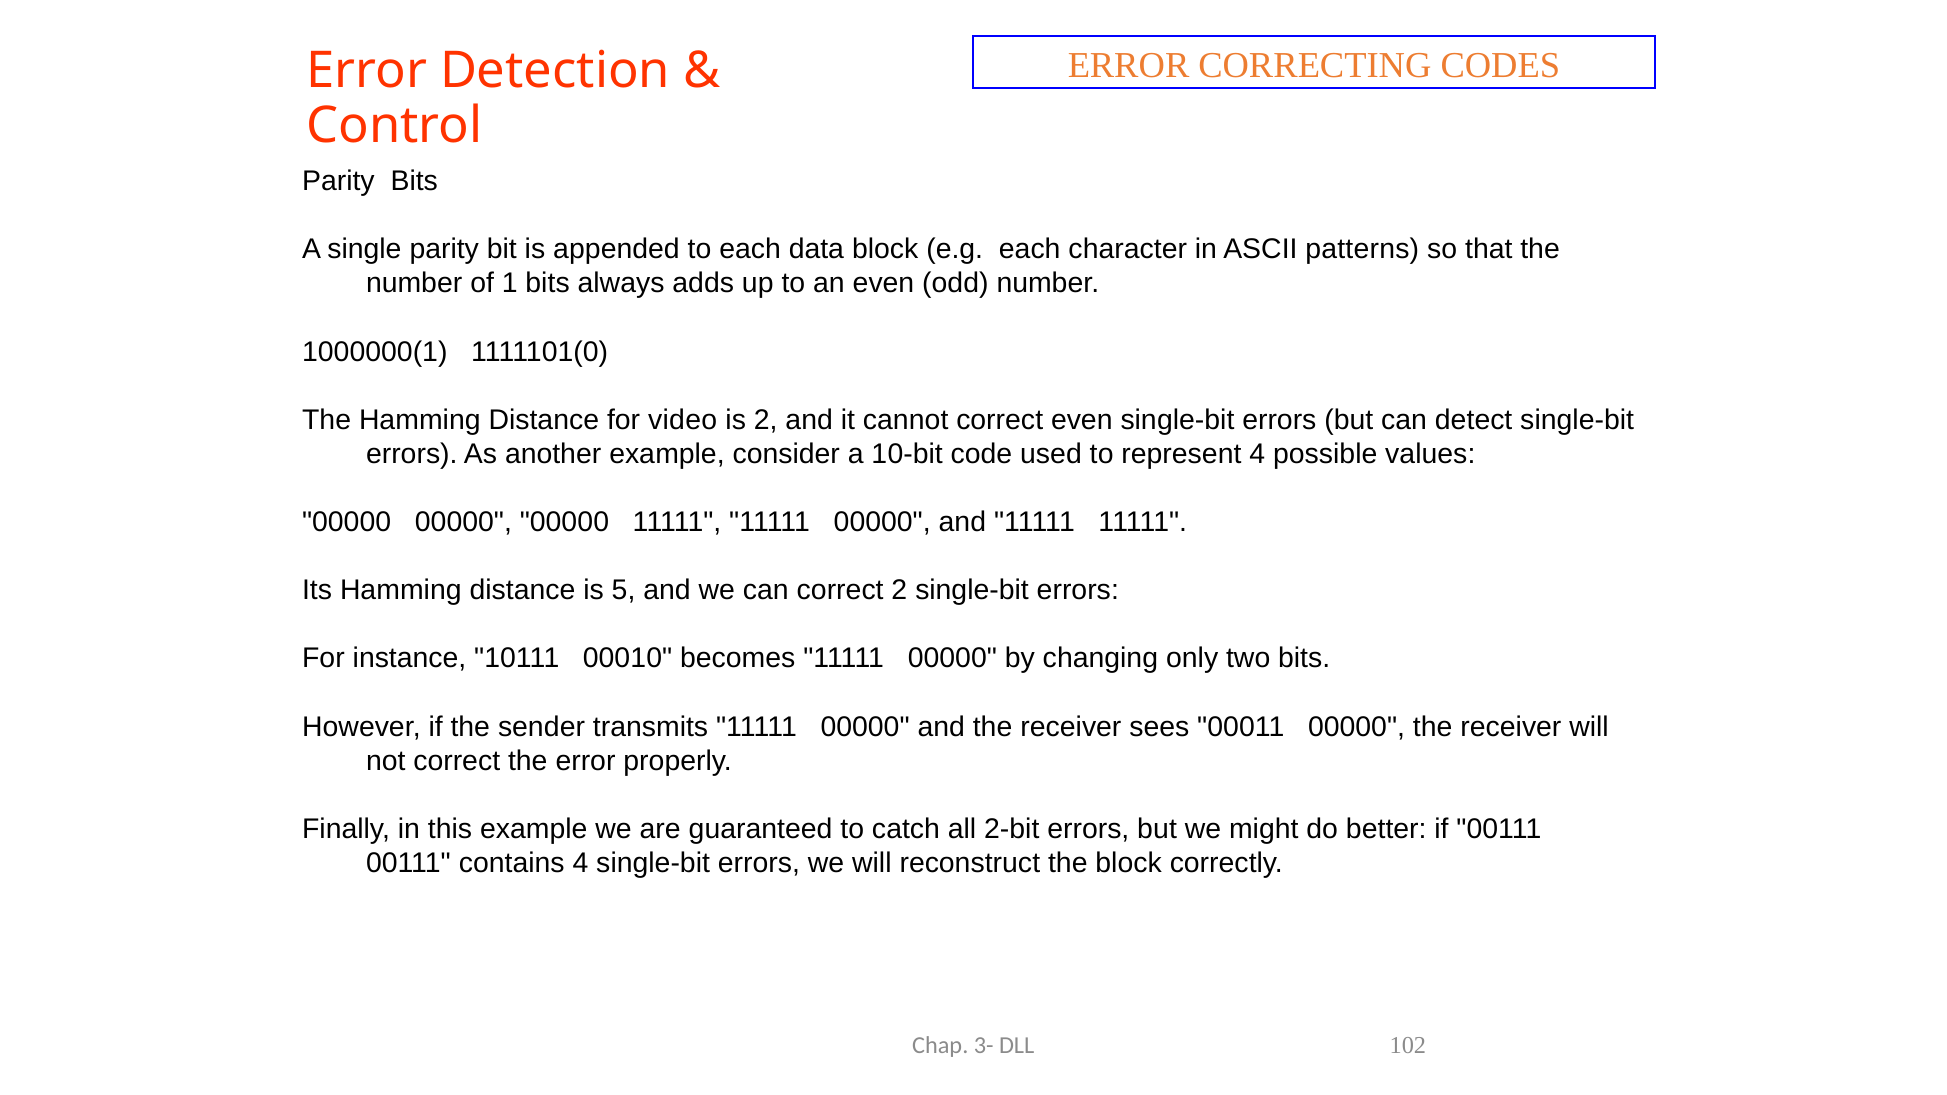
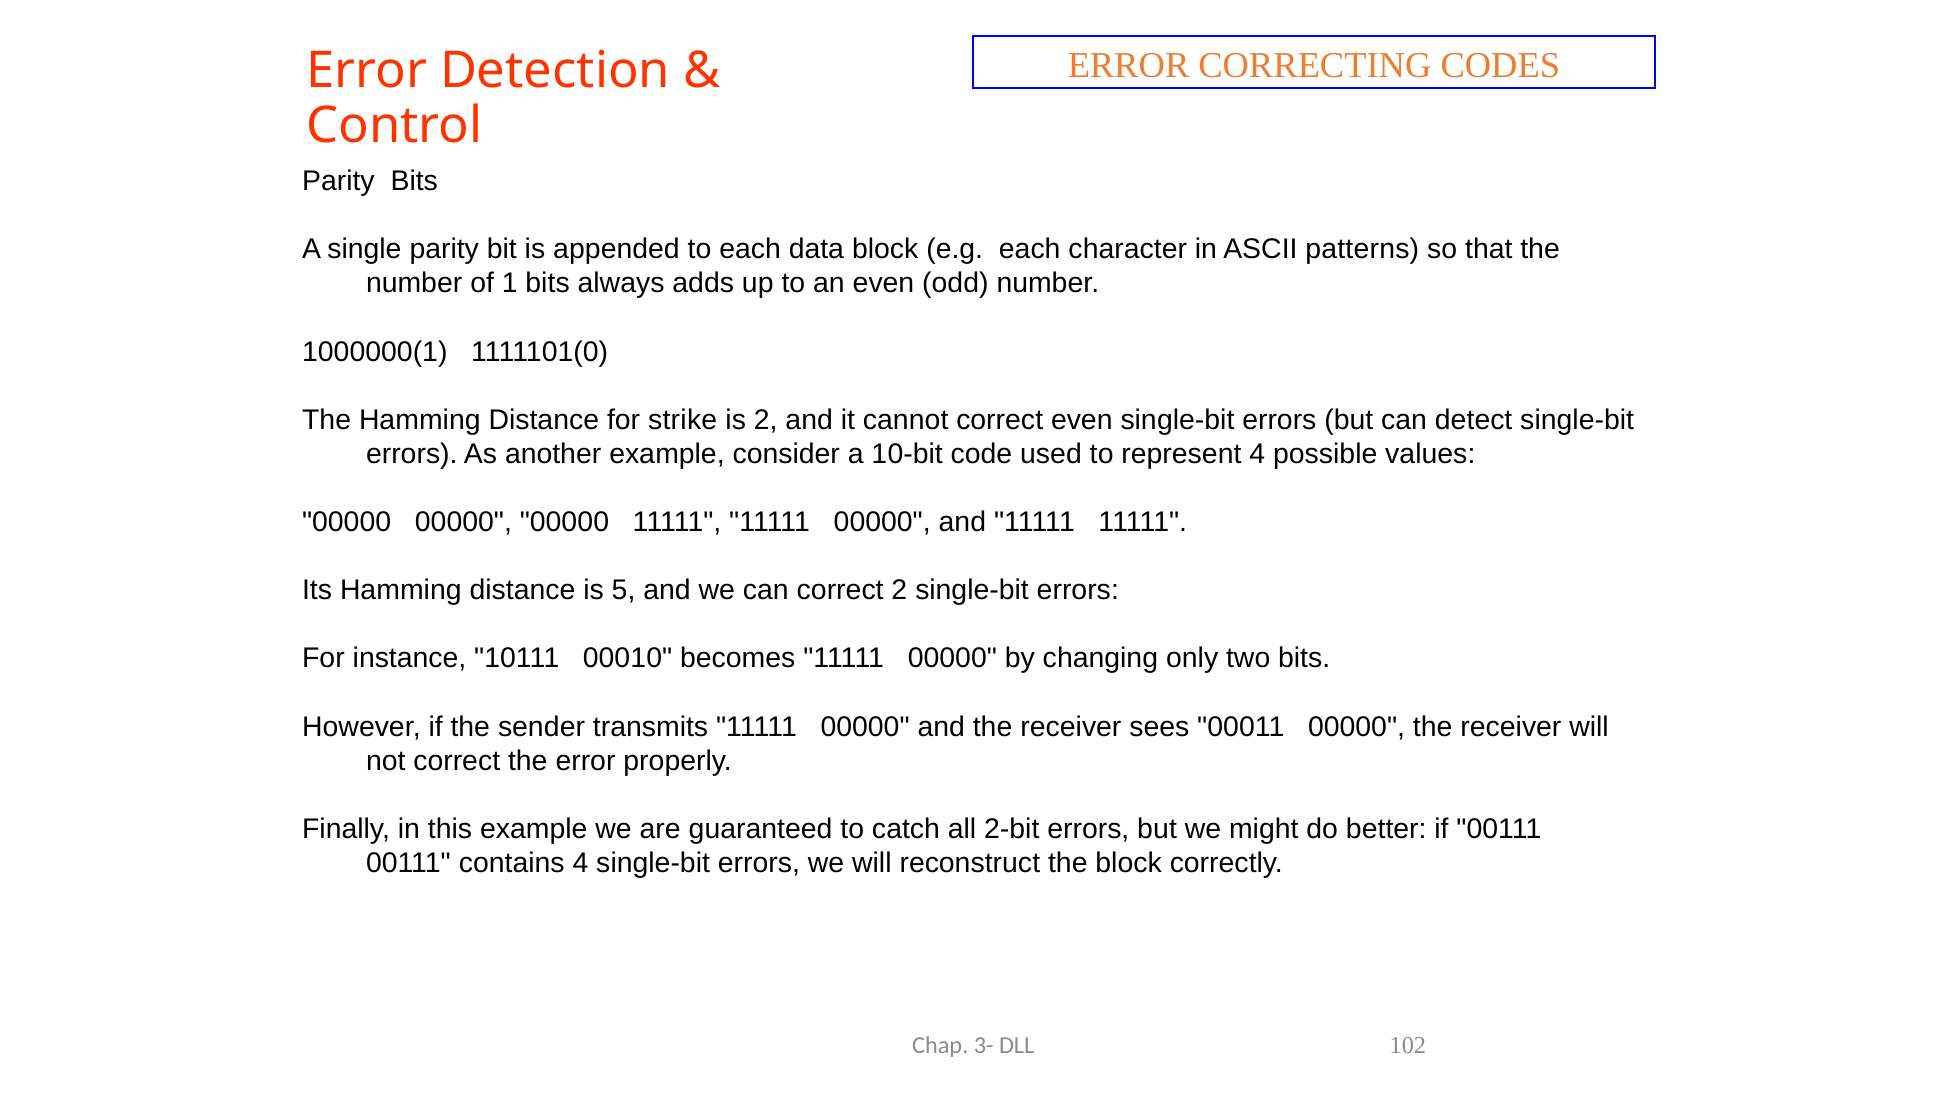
video: video -> strike (683, 420)
